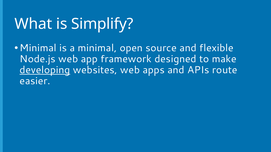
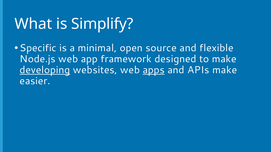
Minimal: Minimal -> Specific (38, 48)
apps underline: none -> present (154, 70)
APIs route: route -> make (225, 70)
